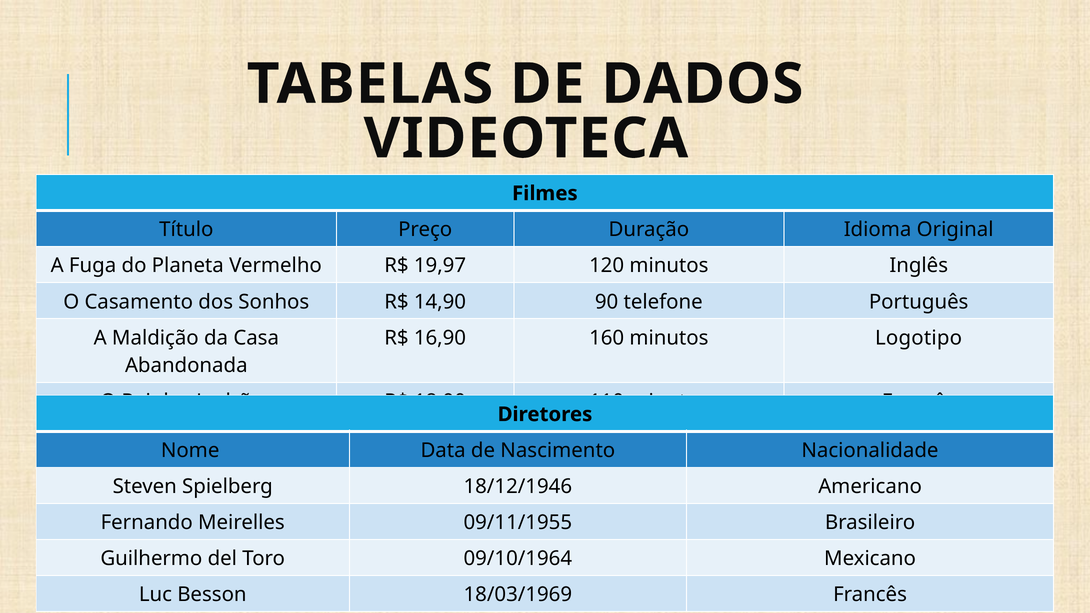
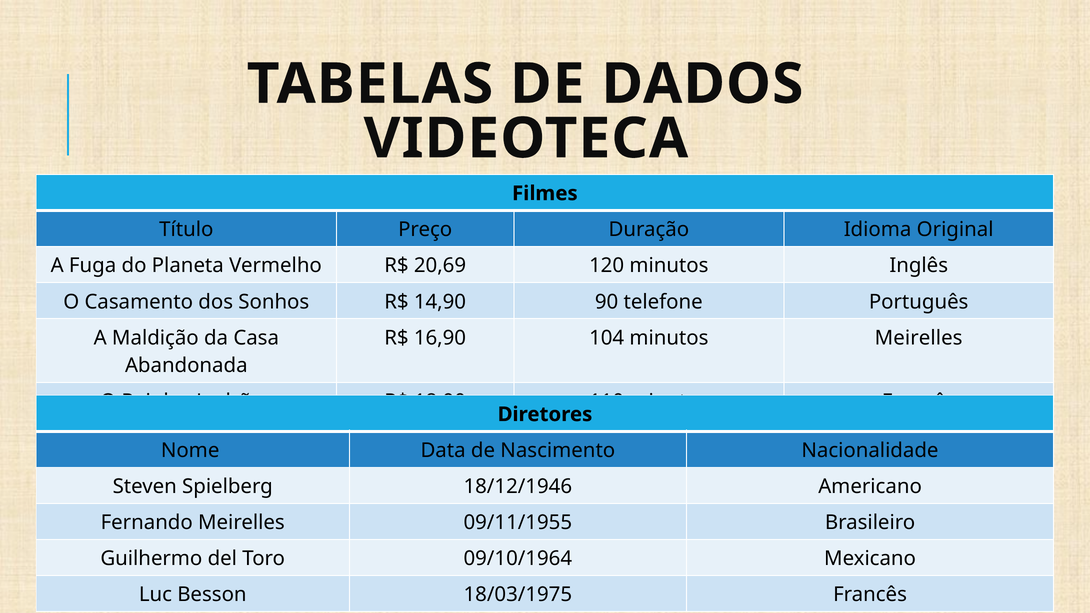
19,97: 19,97 -> 20,69 (440, 266)
160: 160 -> 104 (607, 338)
minutos Logotipo: Logotipo -> Meirelles (919, 338)
18/03/1969: 18/03/1969 -> 18/03/1975 (518, 595)
